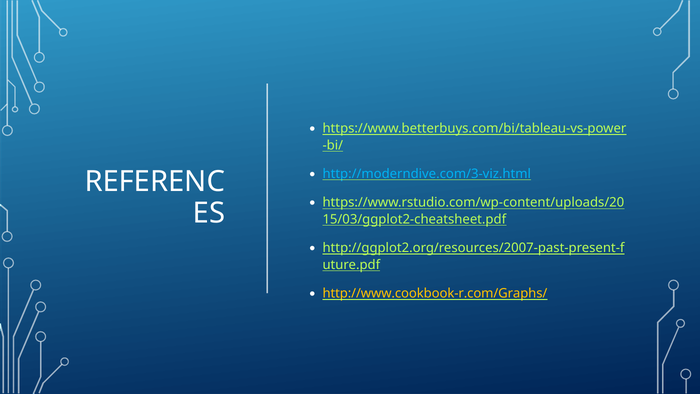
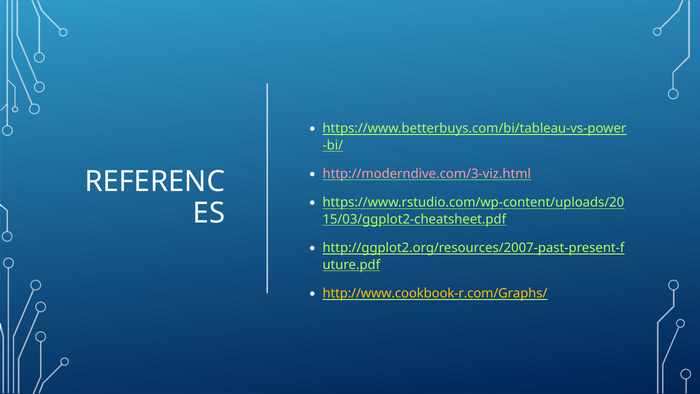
http://moderndive.com/3-viz.html colour: light blue -> pink (427, 174)
